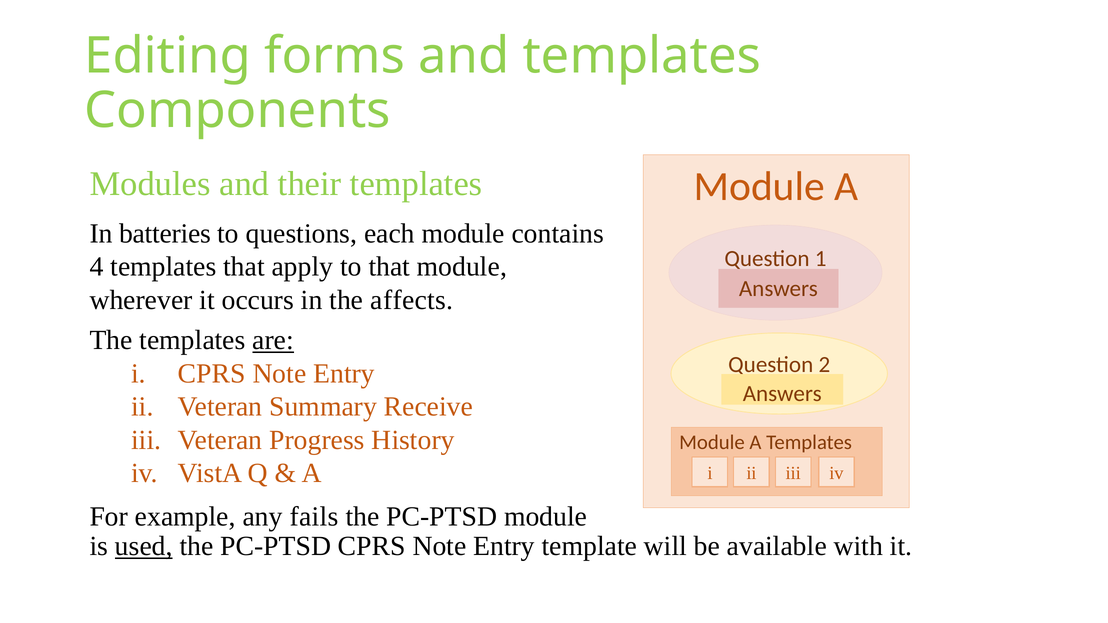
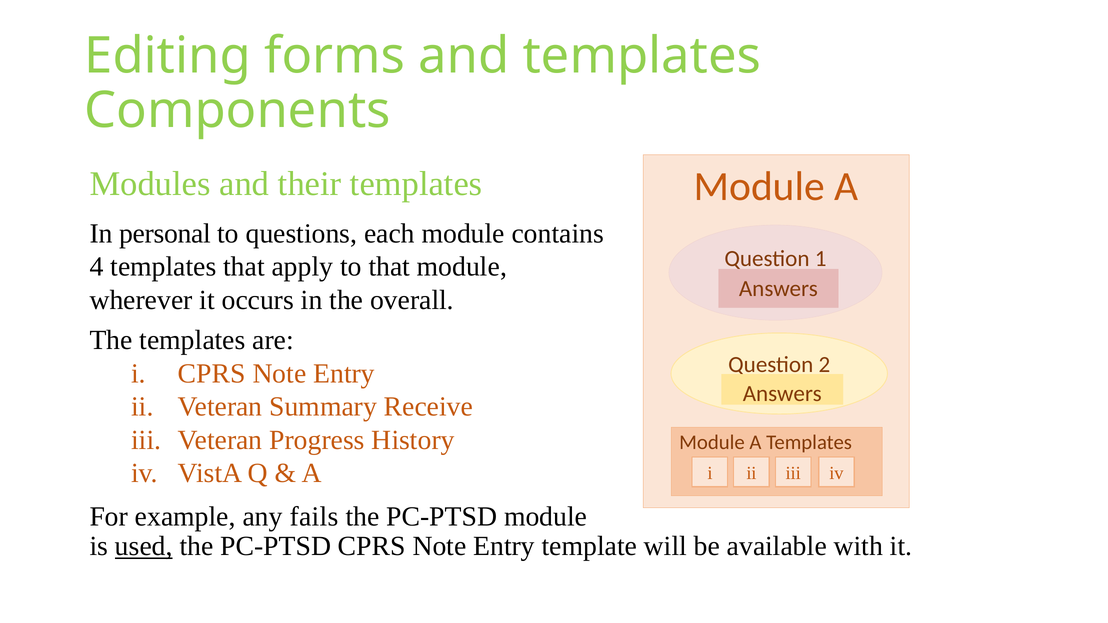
batteries: batteries -> personal (165, 234)
affects: affects -> overall (412, 300)
are underline: present -> none (273, 340)
